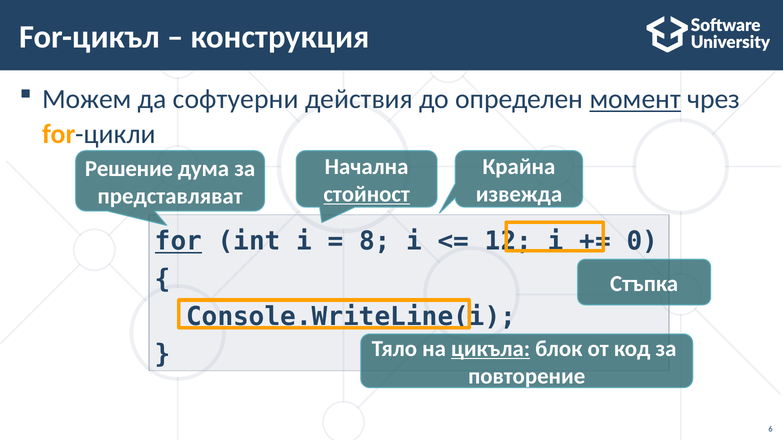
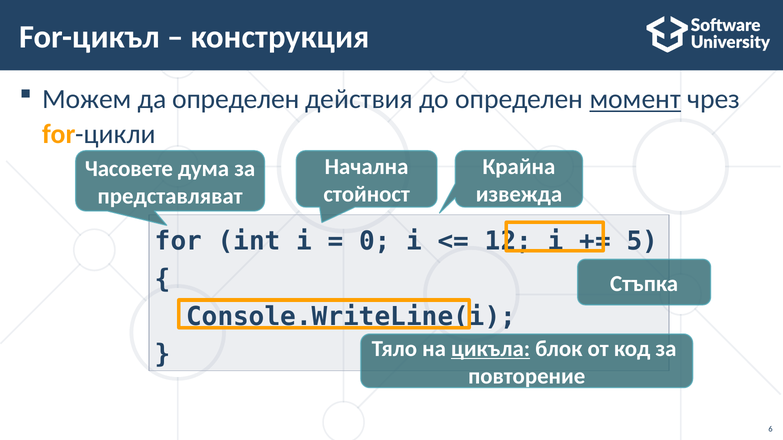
да софтуерни: софтуерни -> определен (236, 99)
Решение: Решение -> Часовете (129, 169)
стойност underline: present -> none (367, 194)
for underline: present -> none (178, 242)
8: 8 -> 0 (375, 242)
0: 0 -> 5 (642, 242)
